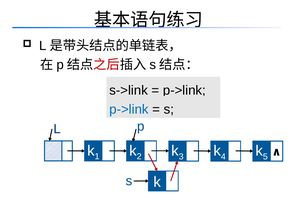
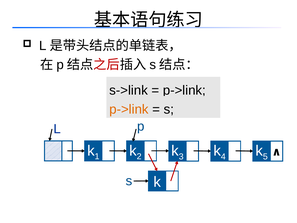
p->link colour: blue -> orange (129, 109)
